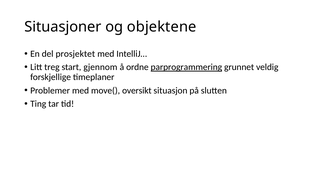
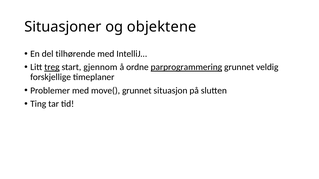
prosjektet: prosjektet -> tilhørende (75, 54)
treg underline: none -> present (52, 67)
move( oversikt: oversikt -> grunnet (137, 91)
